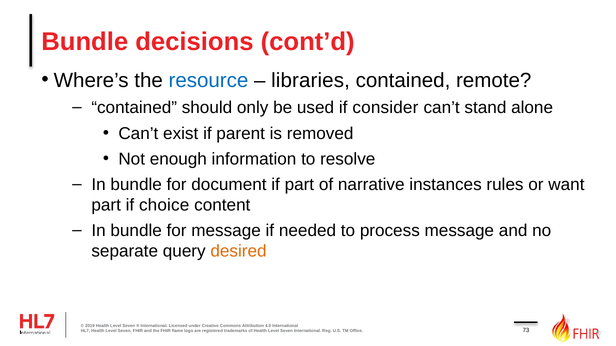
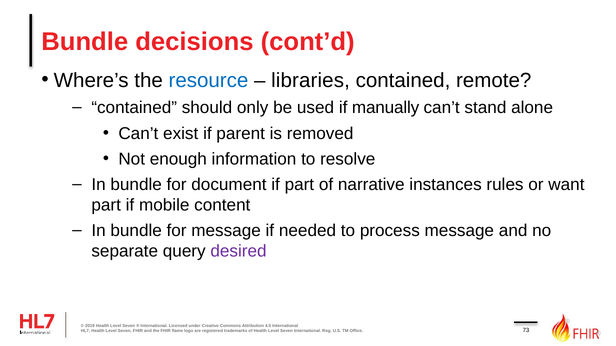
consider: consider -> manually (386, 108)
choice: choice -> mobile (164, 205)
desired colour: orange -> purple (238, 252)
